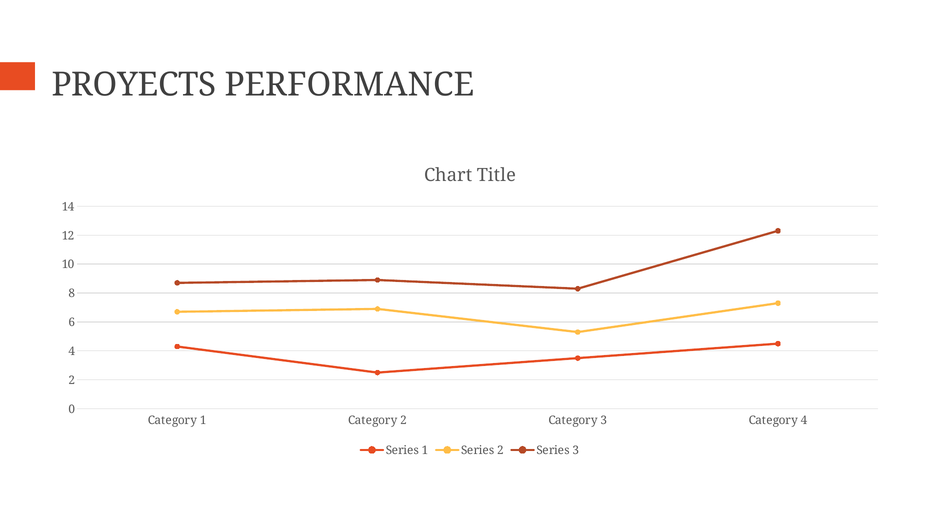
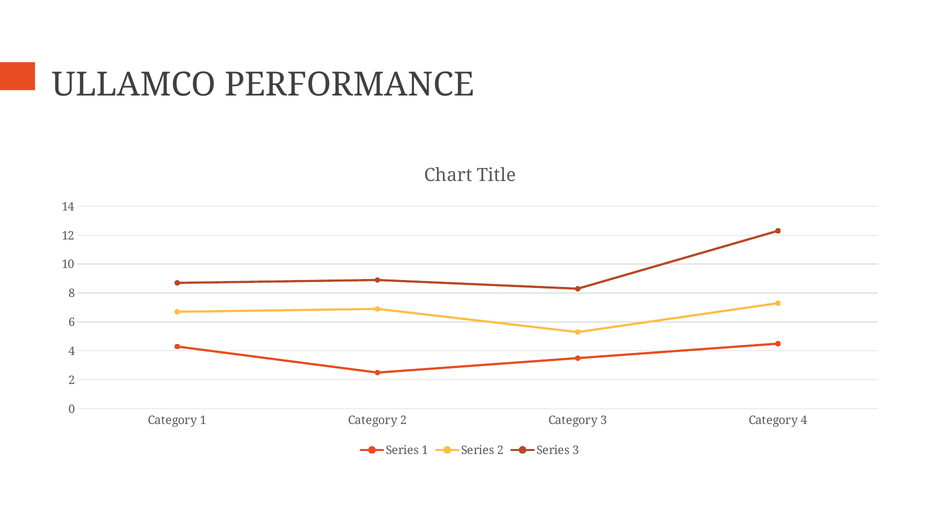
PROYECTS: PROYECTS -> ULLAMCO (134, 85)
